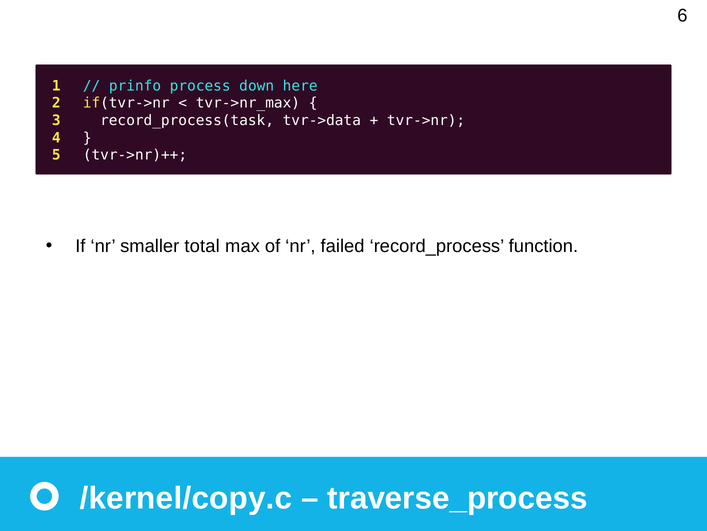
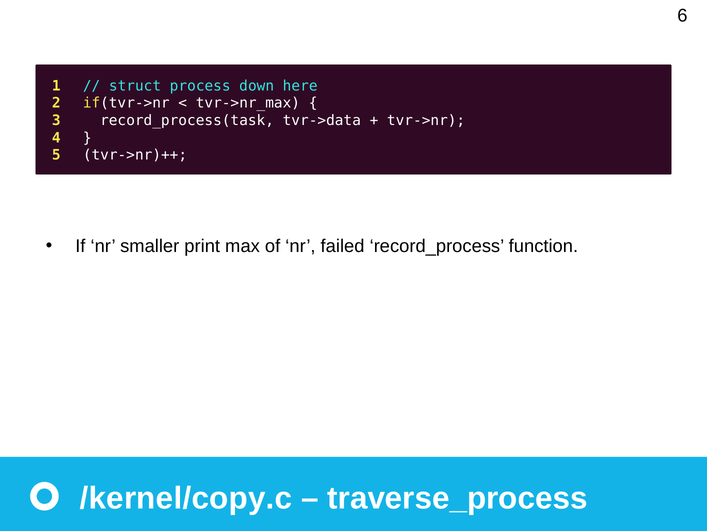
prinfo: prinfo -> struct (135, 86)
total: total -> print (202, 246)
